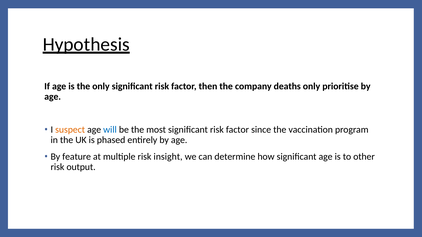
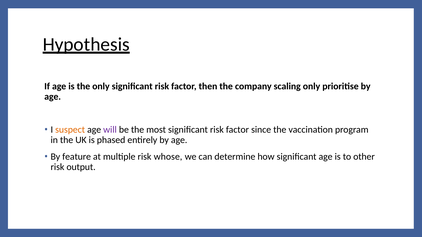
deaths: deaths -> scaling (287, 86)
will colour: blue -> purple (110, 130)
insight: insight -> whose (168, 157)
